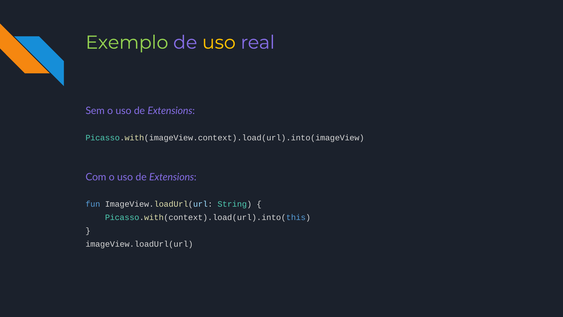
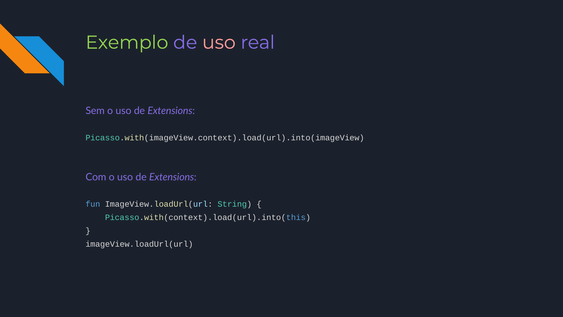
uso colour: yellow -> pink (219, 42)
